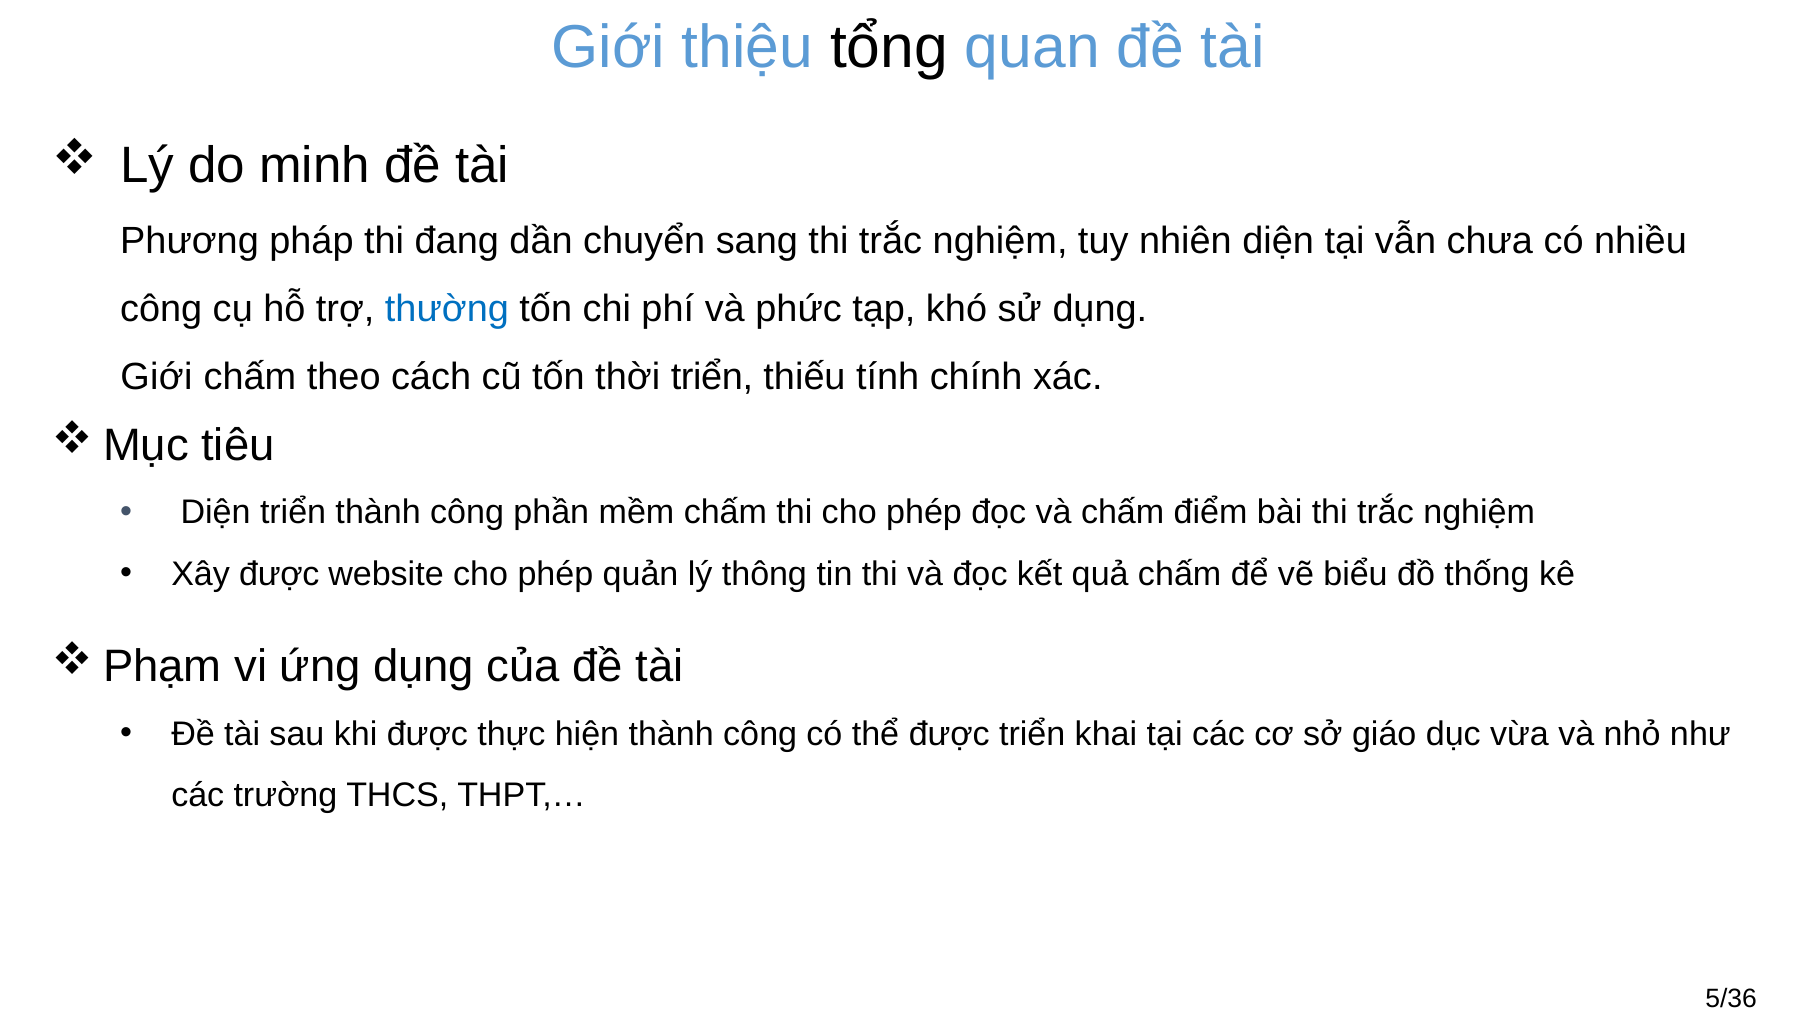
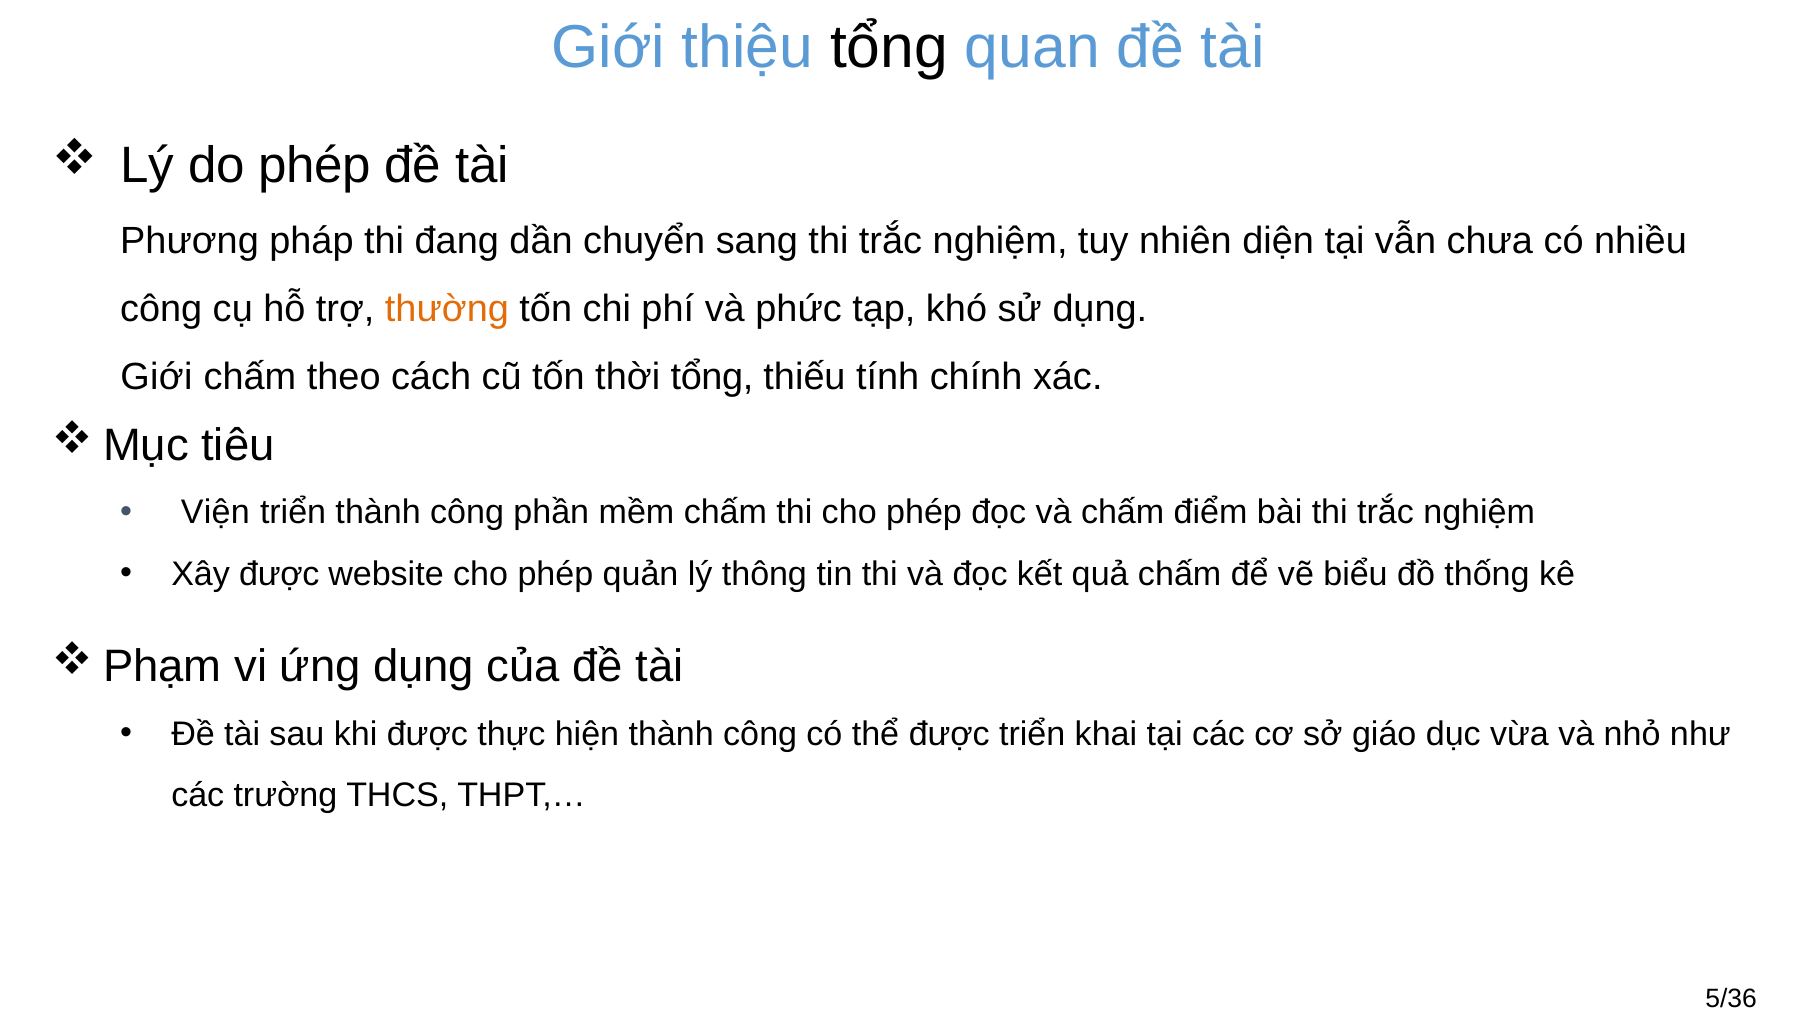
do minh: minh -> phép (315, 166)
thường colour: blue -> orange (447, 309)
thời triển: triển -> tổng (712, 377)
Diện: Diện -> Viện (215, 513)
